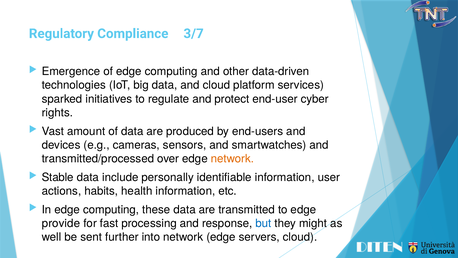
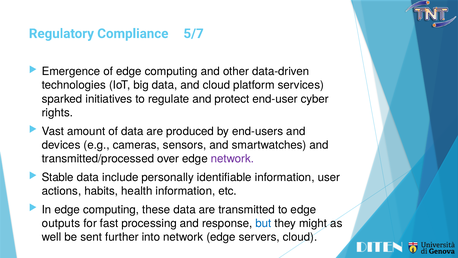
3/7: 3/7 -> 5/7 (194, 34)
network colour: orange -> purple (232, 159)
provide: provide -> outputs (61, 223)
